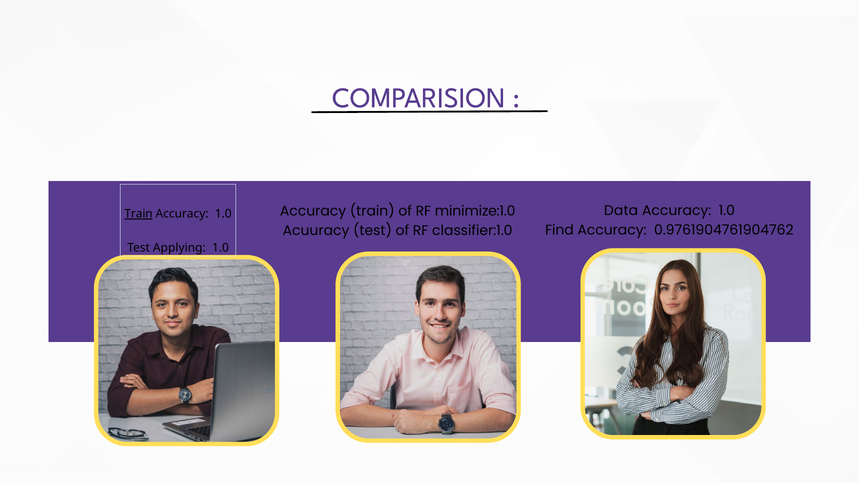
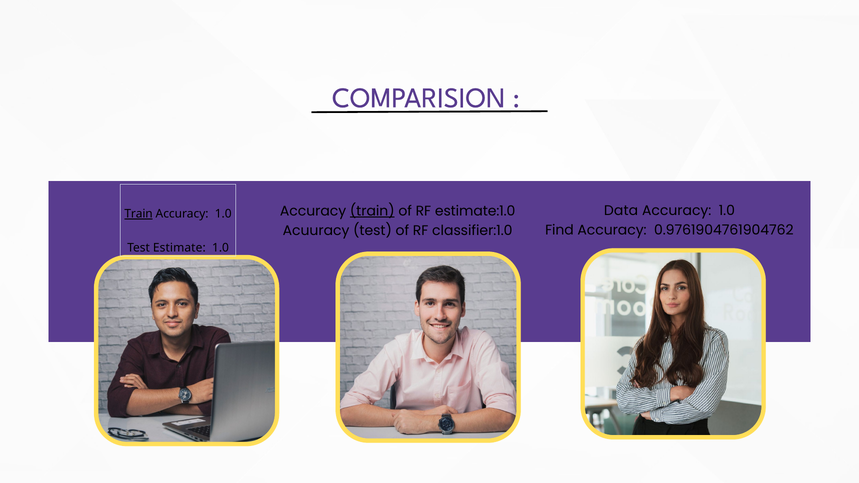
train underline: none -> present (372, 211)
minimize:1.0: minimize:1.0 -> estimate:1.0 (475, 211)
Applying: Applying -> Estimate (179, 248)
